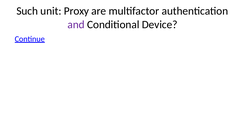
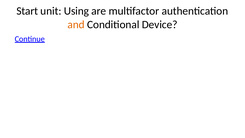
Such: Such -> Start (27, 11)
Proxy: Proxy -> Using (76, 11)
and colour: purple -> orange (76, 25)
